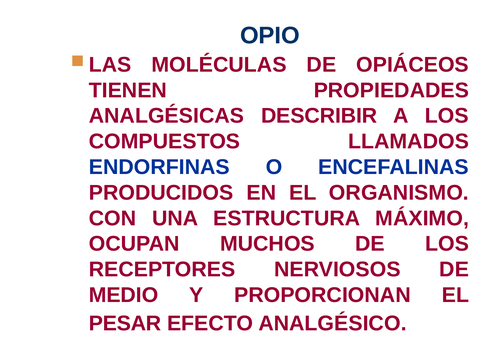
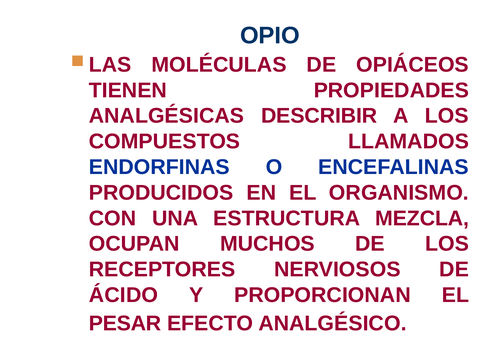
MÁXIMO: MÁXIMO -> MEZCLA (422, 218)
MEDIO: MEDIO -> ÁCIDO (123, 295)
